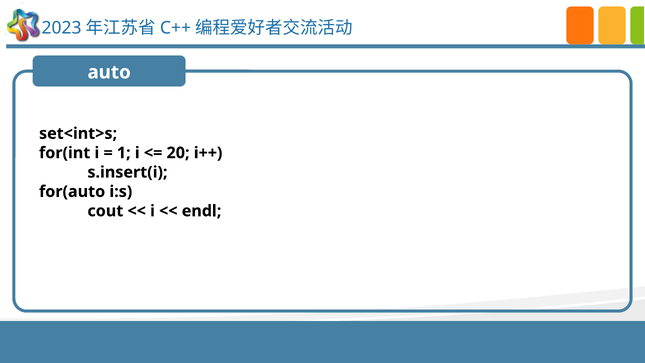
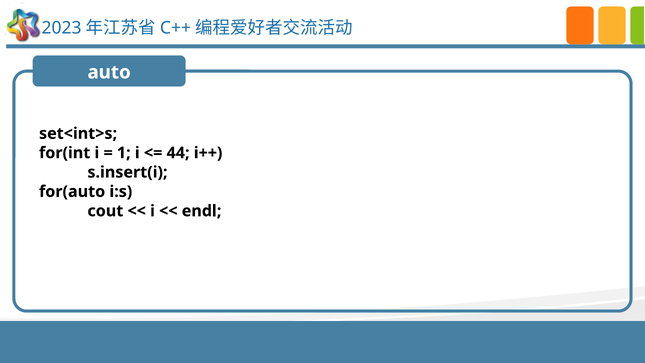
20: 20 -> 44 (178, 153)
